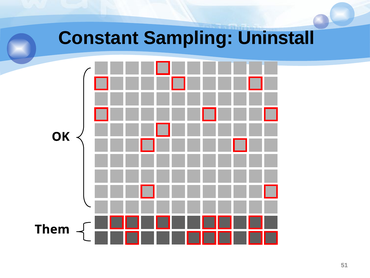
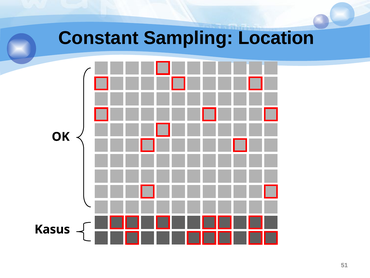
Uninstall: Uninstall -> Location (276, 38)
Them: Them -> Kasus (52, 229)
